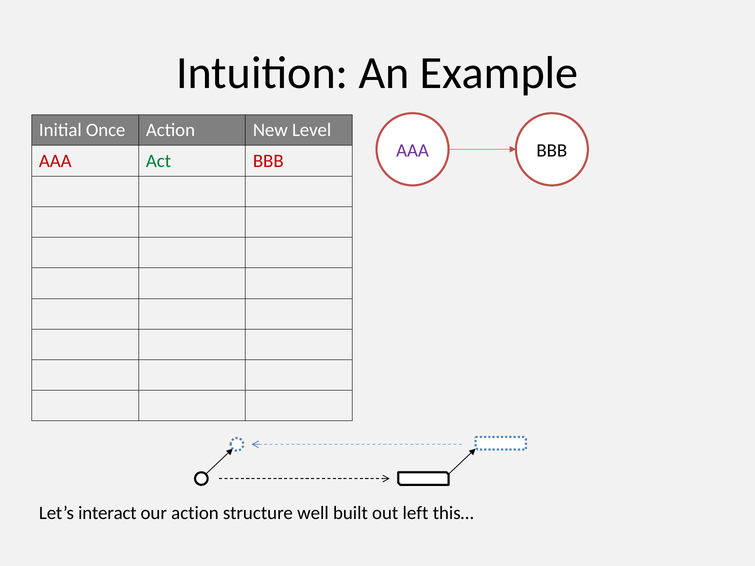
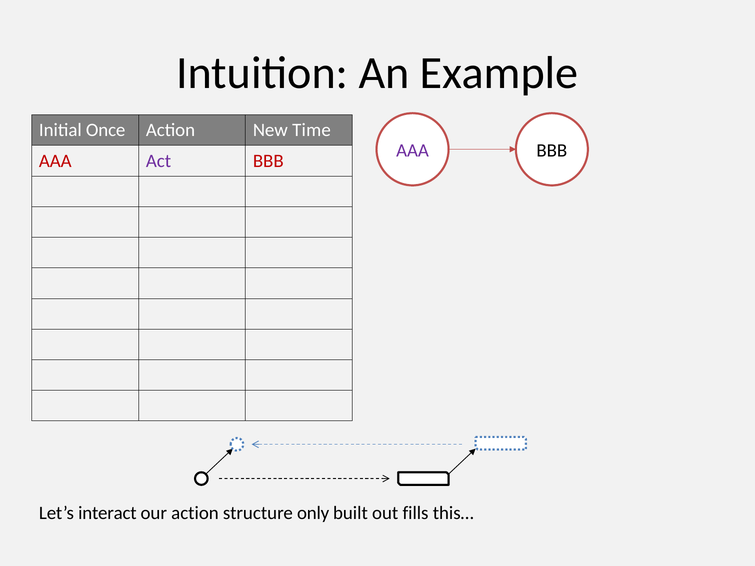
Level: Level -> Time (312, 130)
Act colour: green -> purple (159, 161)
well: well -> only (313, 513)
left: left -> fills (416, 513)
